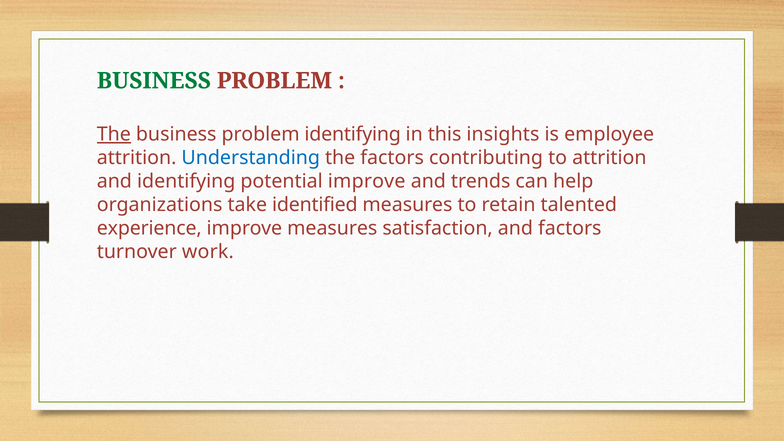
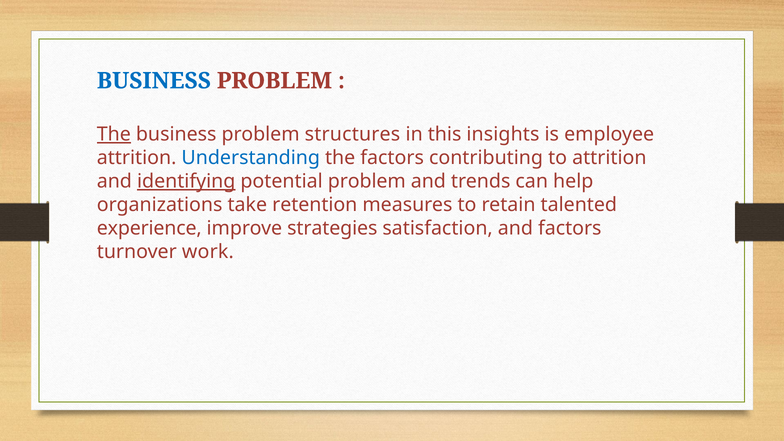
BUSINESS colour: green -> blue (154, 81)
problem identifying: identifying -> structures (352, 134)
identifying underline: none -> present (186, 181)
potential improve: improve -> problem (367, 181)
identified: identified -> retention (315, 205)
improve measures: measures -> strategies (332, 228)
